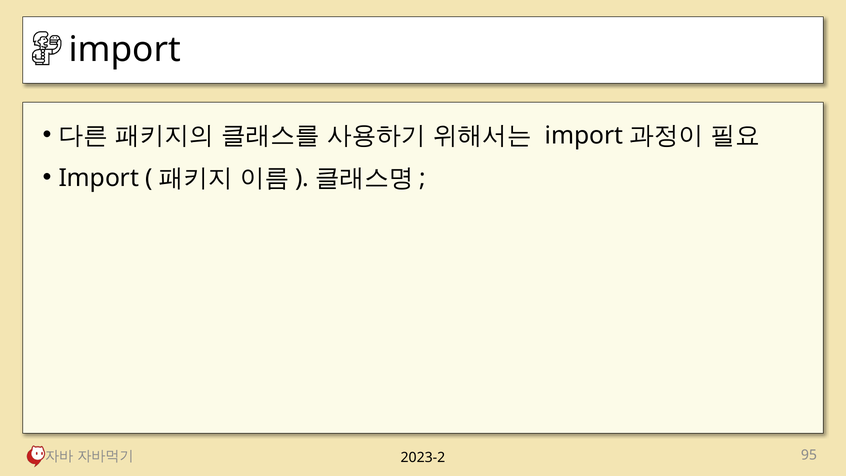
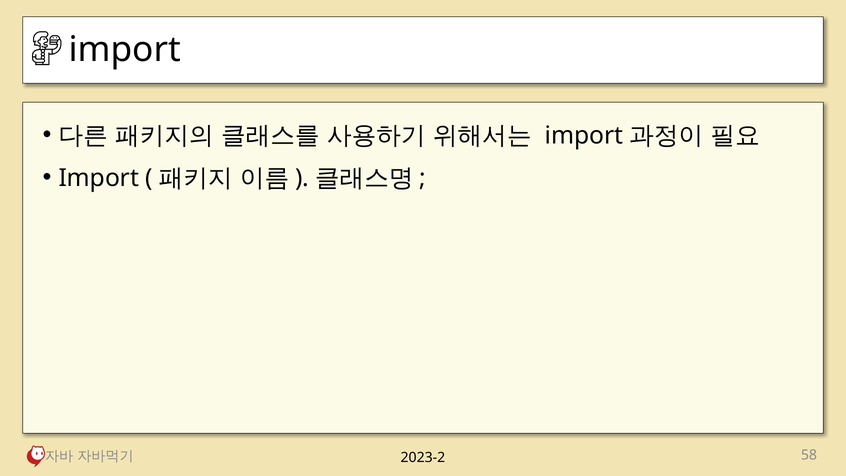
95: 95 -> 58 (809, 455)
